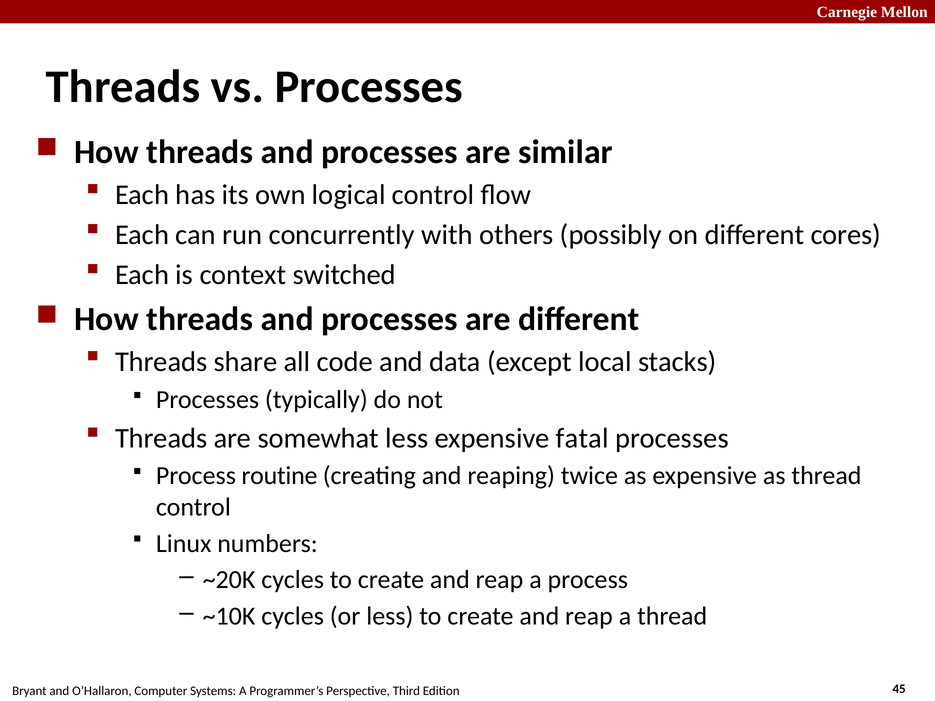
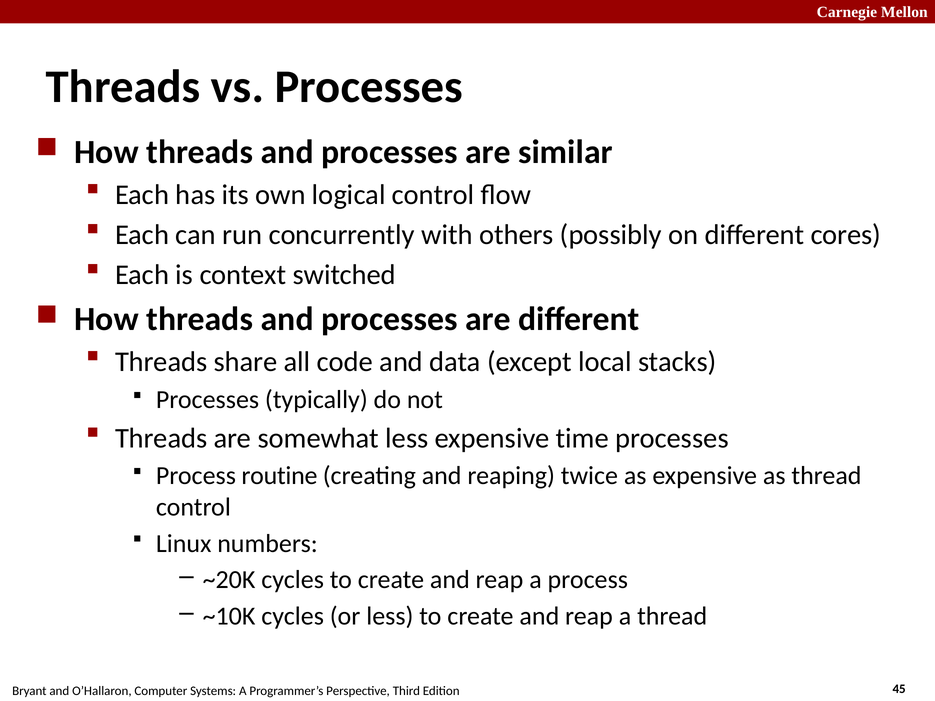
fatal: fatal -> time (582, 438)
